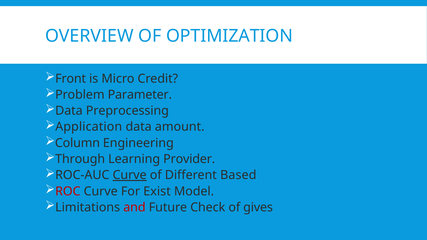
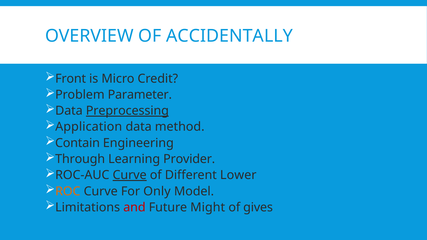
OPTIMIZATION: OPTIMIZATION -> ACCIDENTALLY (229, 36)
Preprocessing underline: none -> present (127, 111)
amount: amount -> method (180, 127)
Column: Column -> Contain (77, 143)
Based: Based -> Lower (238, 175)
ROC colour: red -> orange (68, 191)
Exist: Exist -> Only (157, 191)
Check: Check -> Might (208, 207)
